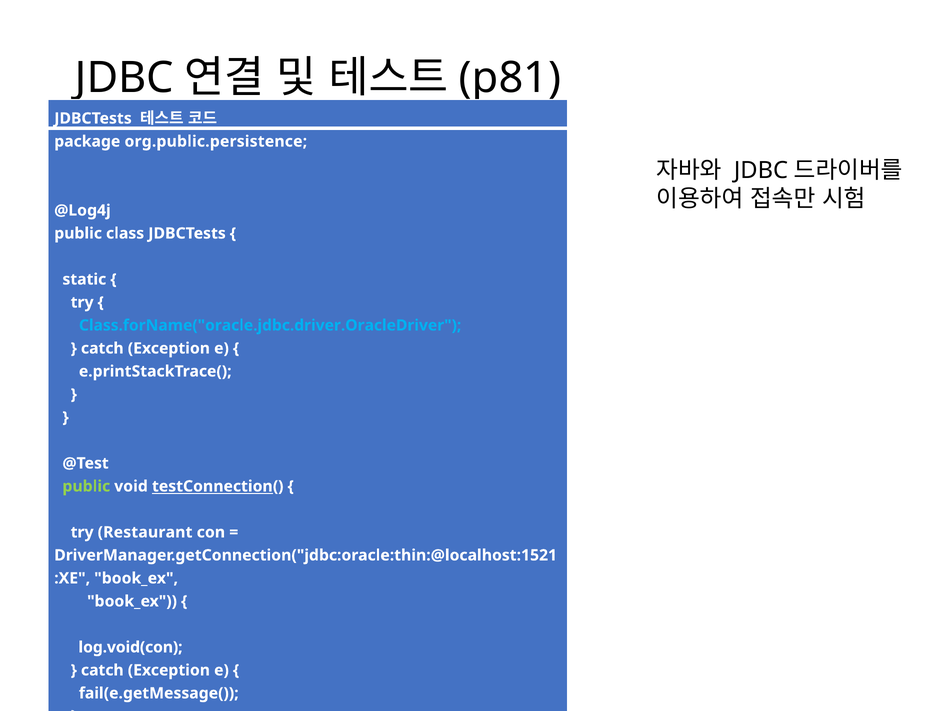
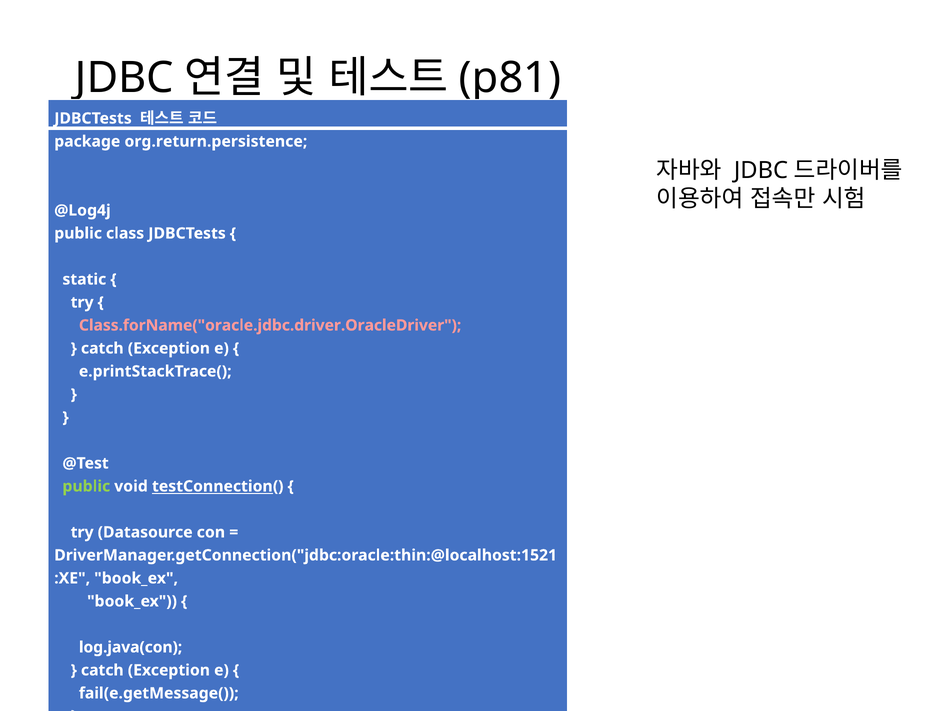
org.public.persistence: org.public.persistence -> org.return.persistence (216, 141)
Class.forName("oracle.jdbc.driver.OracleDriver colour: light blue -> pink (270, 325)
Restaurant: Restaurant -> Datasource (145, 532)
log.void(con: log.void(con -> log.java(con (131, 647)
